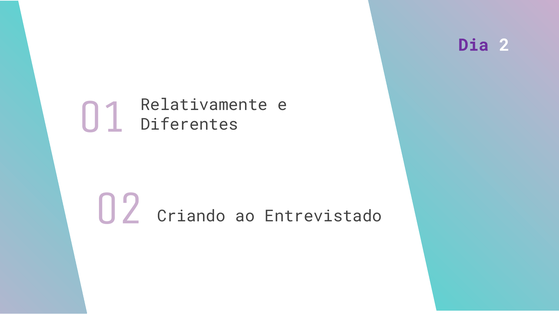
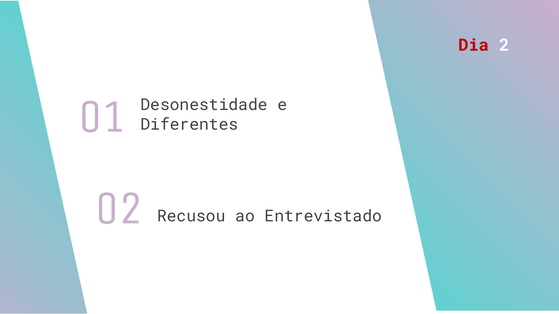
Dia colour: purple -> red (474, 45)
Relativamente: Relativamente -> Desonestidade (204, 105)
Criando: Criando -> Recusou (191, 216)
